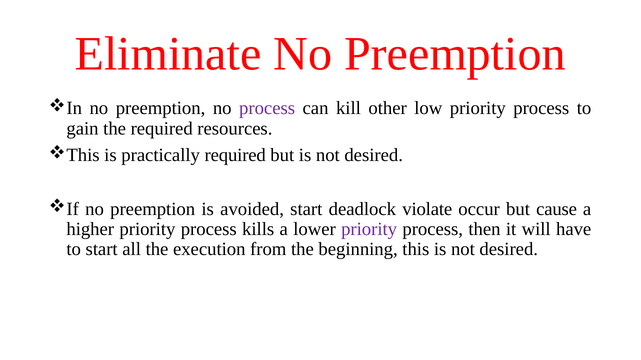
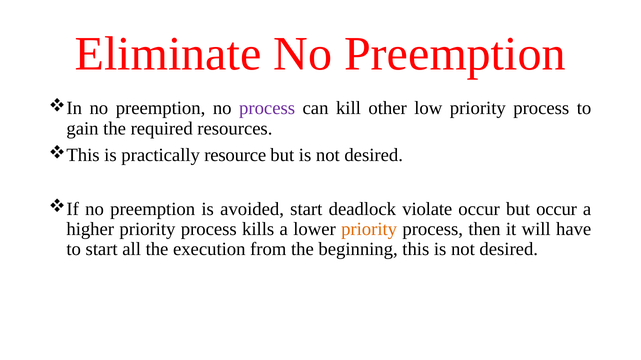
practically required: required -> resource (235, 155)
but cause: cause -> occur (557, 209)
priority colour: purple -> orange (369, 229)
